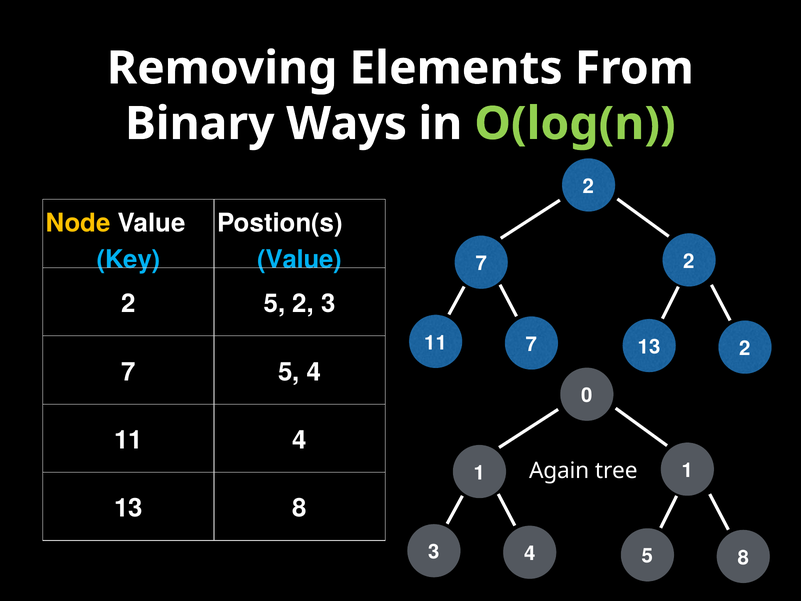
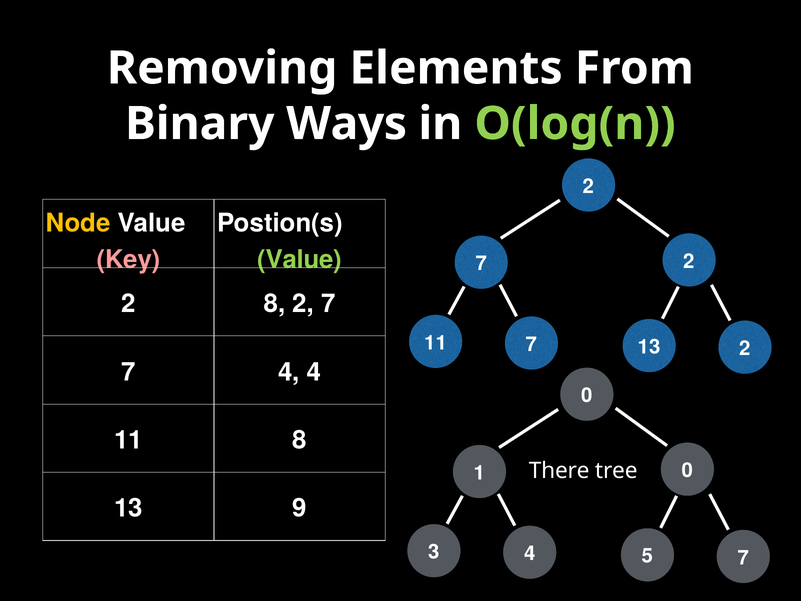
Key colour: light blue -> pink (129, 260)
Value colour: light blue -> light green (300, 260)
2 5: 5 -> 8 (274, 304)
3: 3 -> 7 (328, 304)
7 5: 5 -> 4 (289, 372)
11 4: 4 -> 8 (300, 440)
Again: Again -> There (559, 471)
1 1: 1 -> 0 (687, 470)
13 8: 8 -> 9 (300, 508)
3 8: 8 -> 7 (743, 558)
